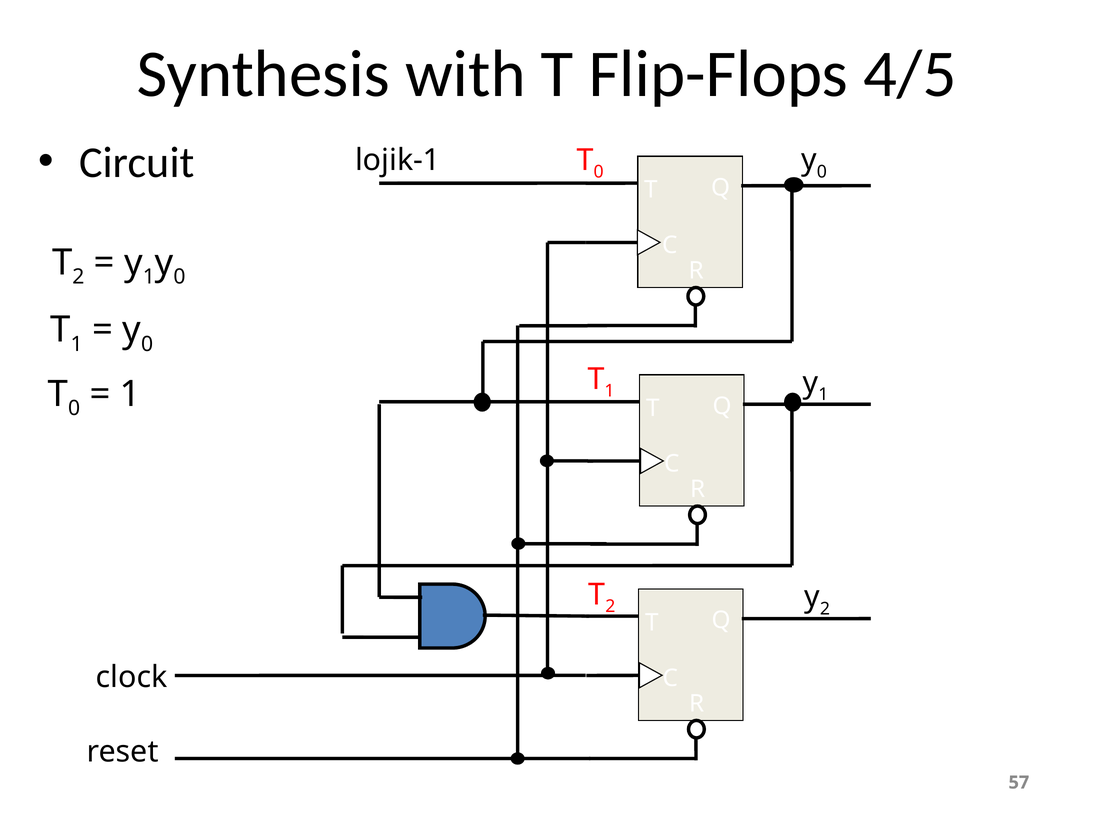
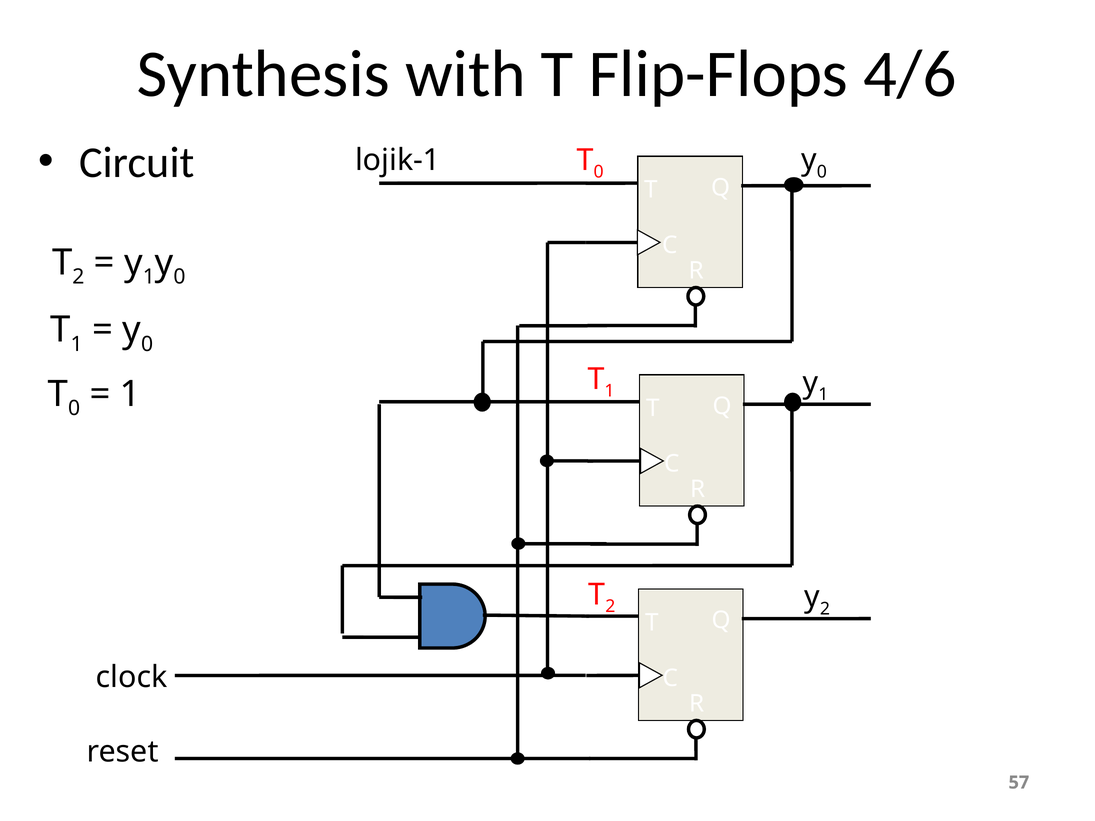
4/5: 4/5 -> 4/6 (910, 74)
